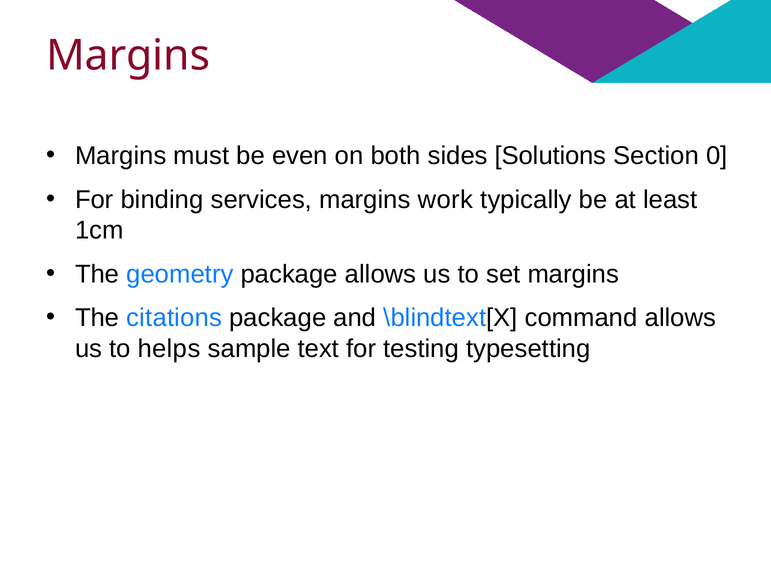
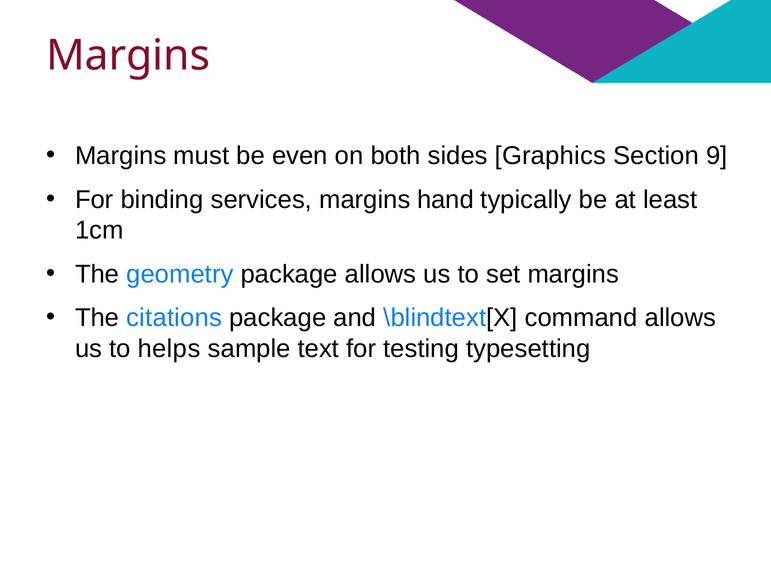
Solutions: Solutions -> Graphics (550, 156)
0: 0 -> 9 (717, 156)
work: work -> hand (446, 200)
